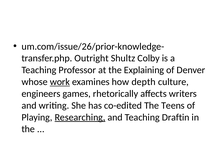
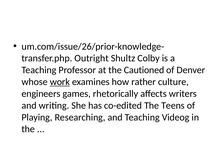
Explaining: Explaining -> Cautioned (144, 70)
depth: depth -> rather (144, 82)
Researching underline: present -> none (80, 117)
Draftin: Draftin -> Videog (176, 117)
